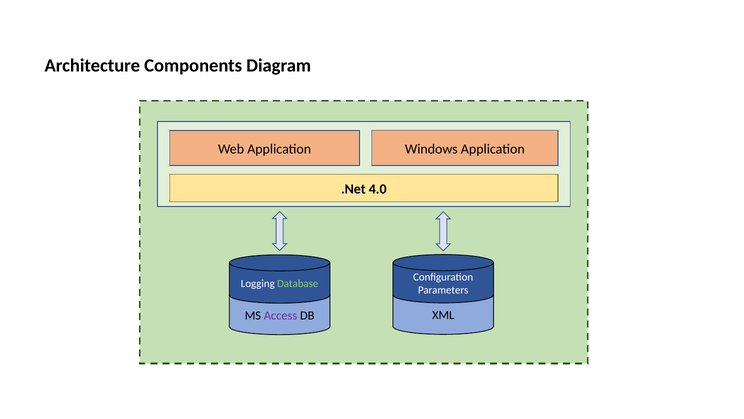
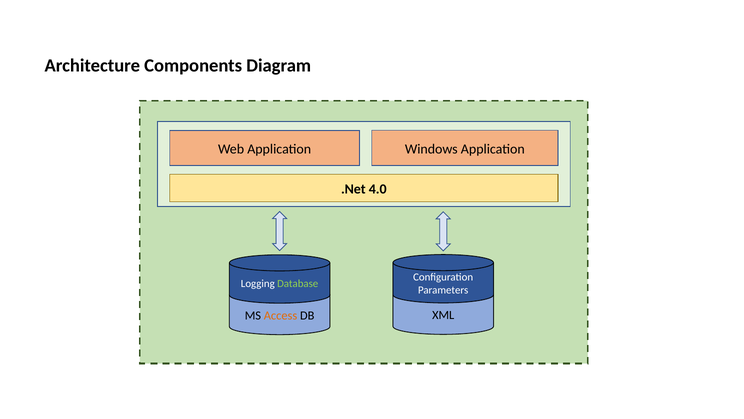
Access colour: purple -> orange (281, 315)
